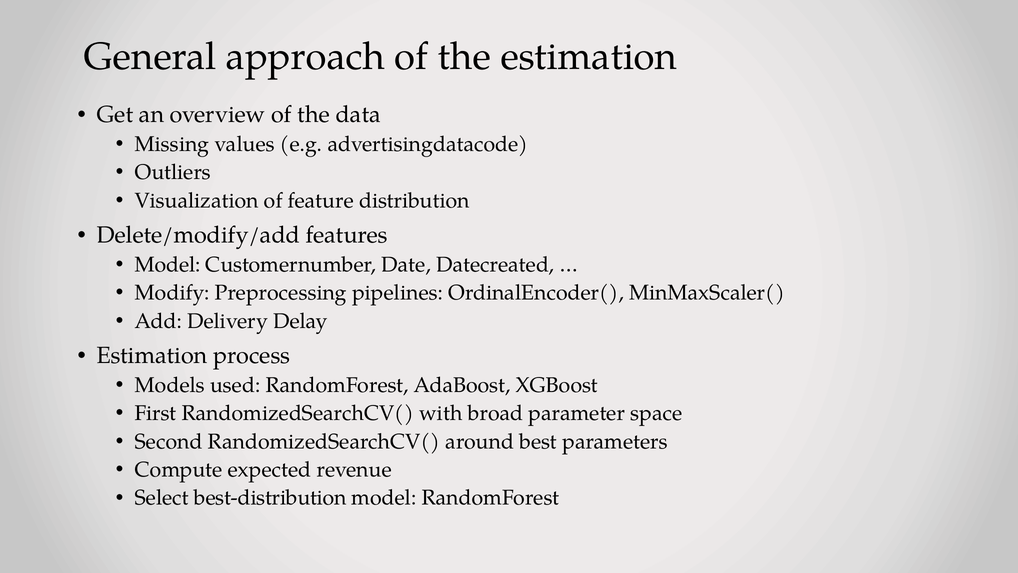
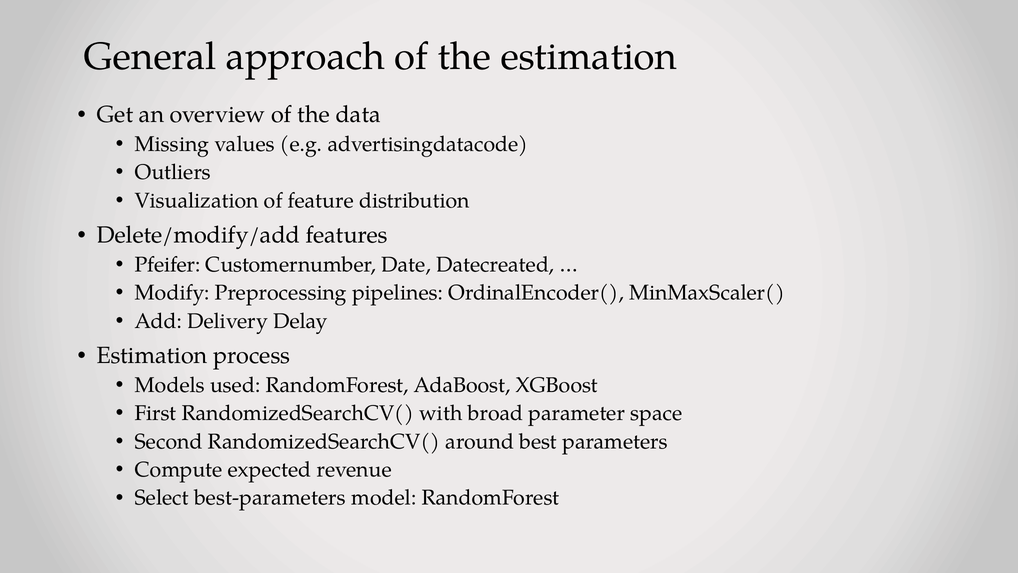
Model: Model -> Pfeifer (168, 264)
best-distribution: best-distribution -> best-parameters (270, 498)
